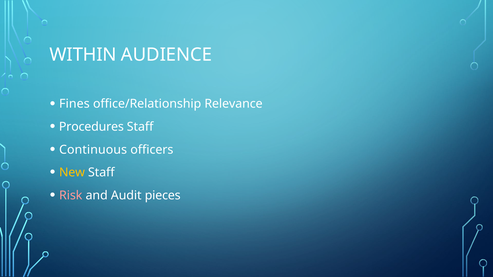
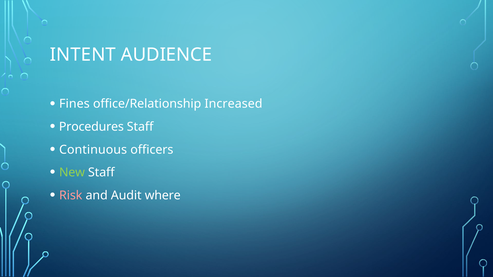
WITHIN: WITHIN -> INTENT (83, 55)
Relevance: Relevance -> Increased (233, 104)
New colour: yellow -> light green (72, 173)
pieces: pieces -> where (163, 196)
